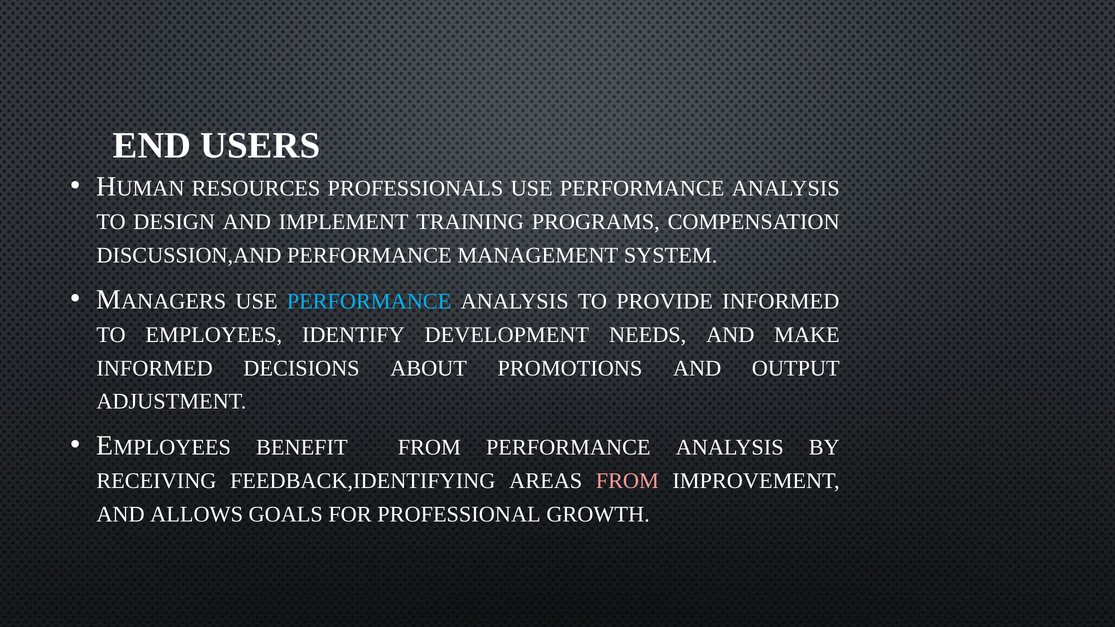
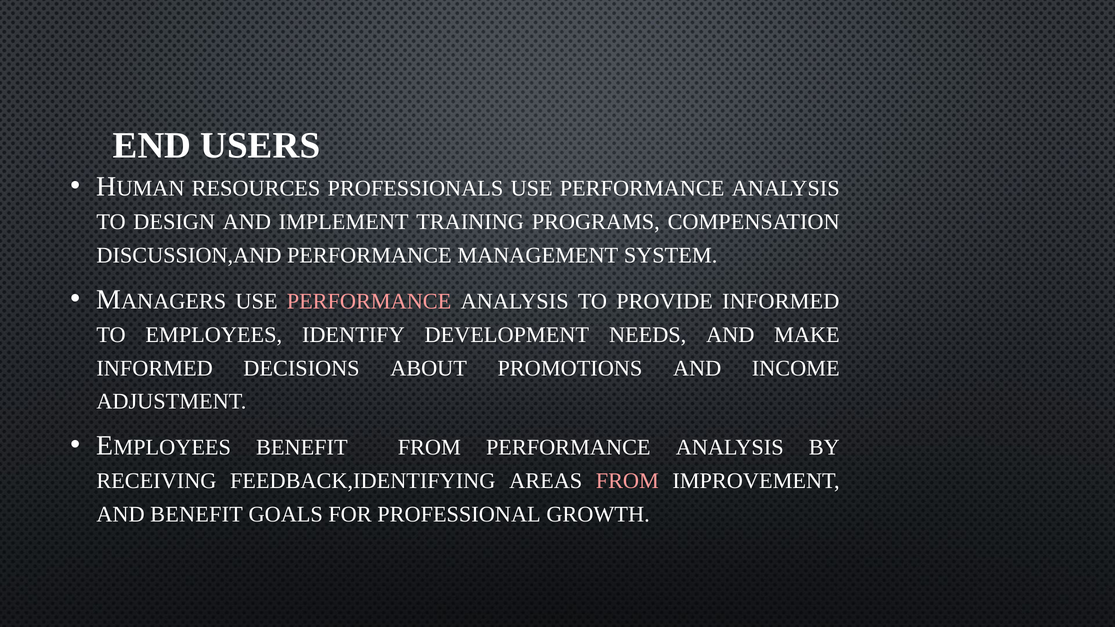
PERFORMANCE colour: light blue -> pink (369, 301)
OUTPUT: OUTPUT -> INCOME (796, 368)
AND ALLOWS: ALLOWS -> BENEFIT (197, 515)
